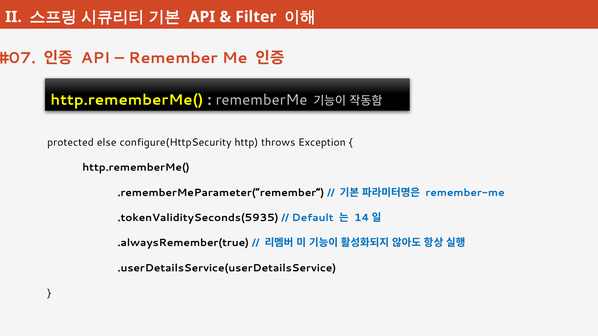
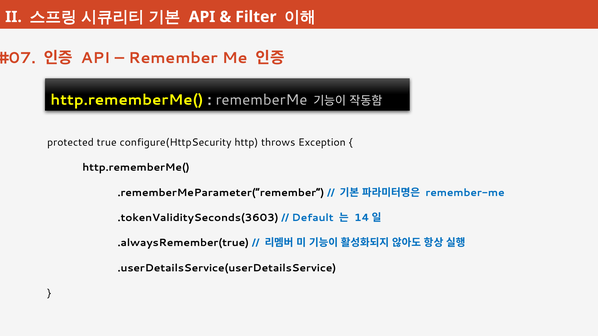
else: else -> true (107, 143)
.tokenValiditySeconds(5935: .tokenValiditySeconds(5935 -> .tokenValiditySeconds(3603 (198, 218)
